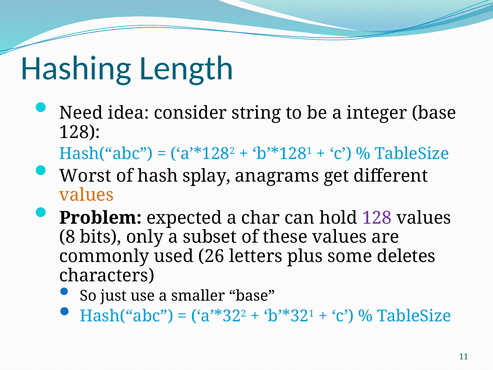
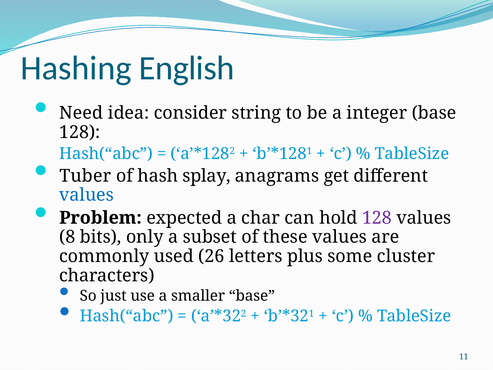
Length: Length -> English (187, 68)
Worst: Worst -> Tuber (85, 176)
values colour: orange -> blue (87, 195)
deletes: deletes -> cluster (406, 256)
